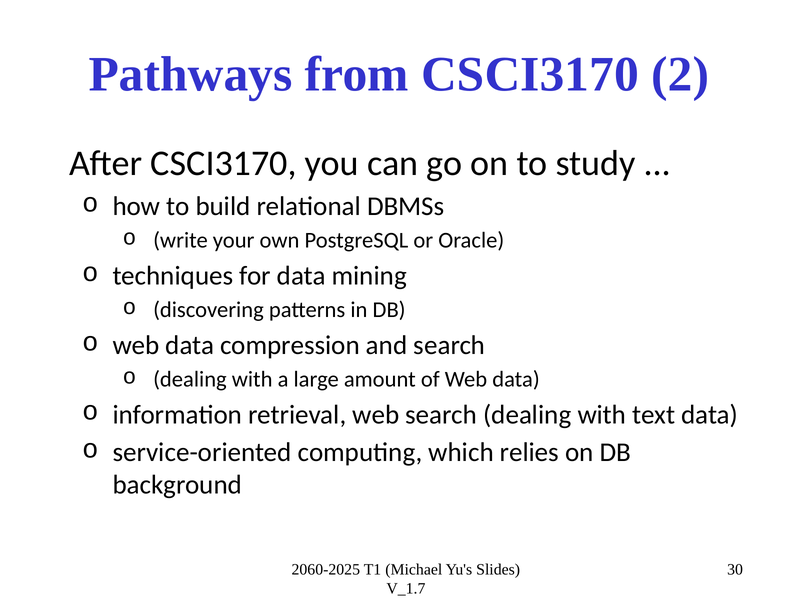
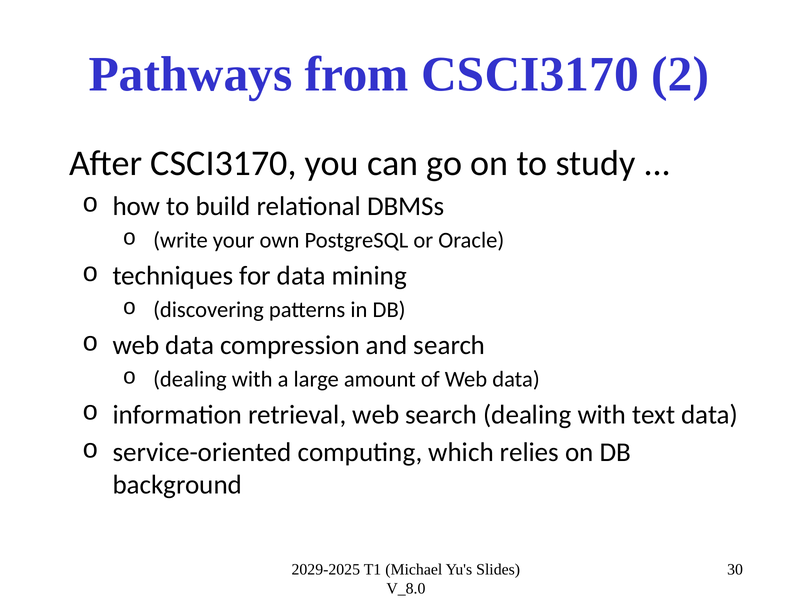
2060-2025: 2060-2025 -> 2029-2025 (326, 570)
V_1.7: V_1.7 -> V_8.0 (406, 588)
